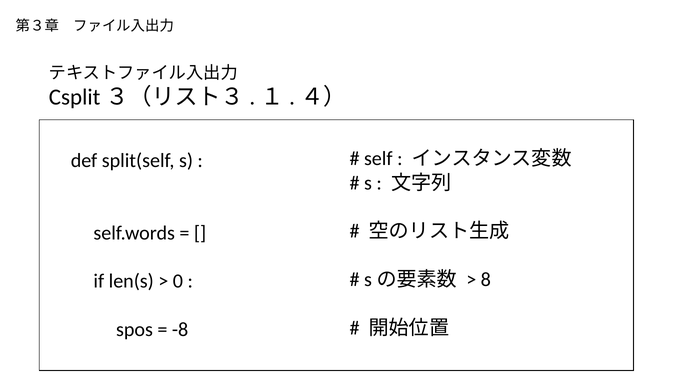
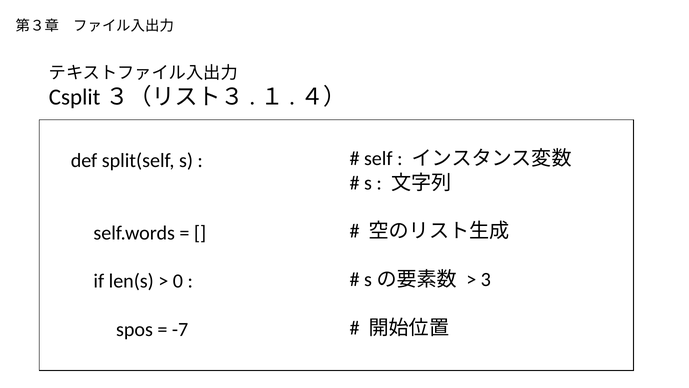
8: 8 -> 3 (486, 279)
-8: -8 -> -7 (180, 329)
